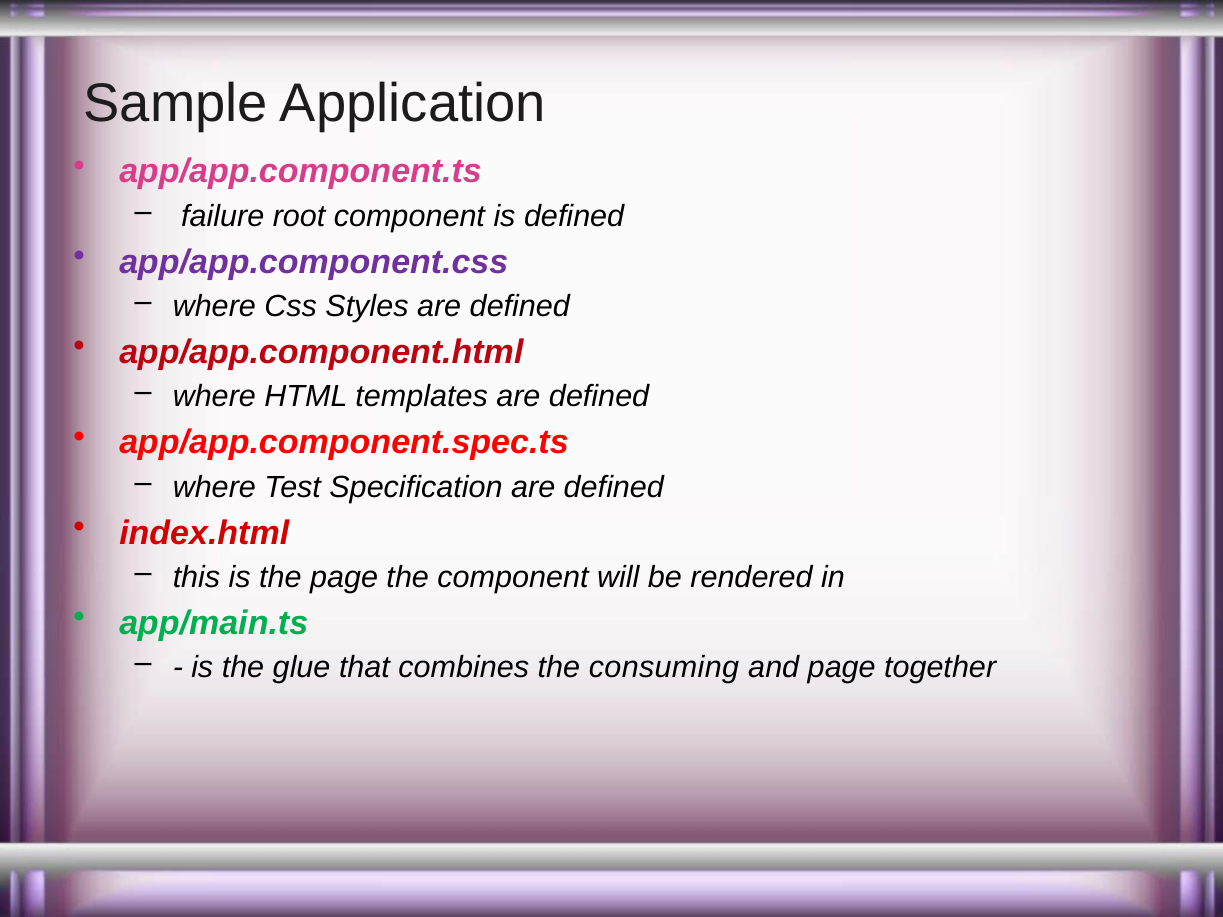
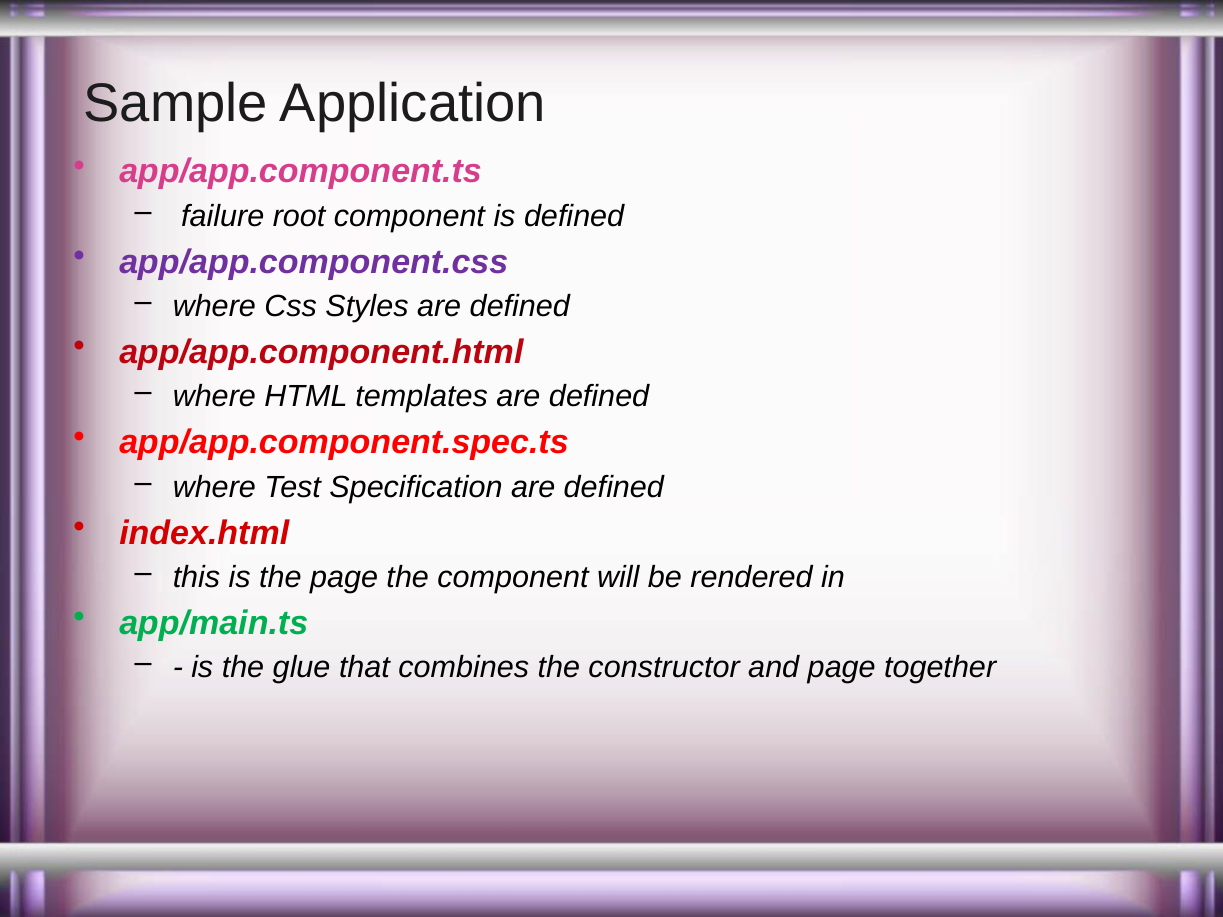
consuming: consuming -> constructor (664, 668)
